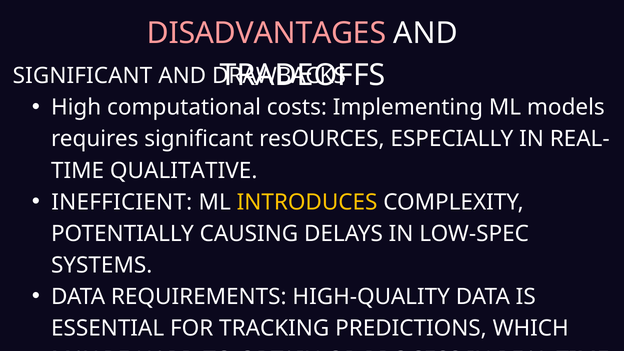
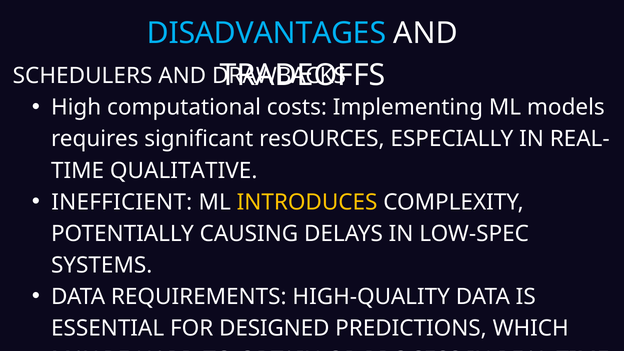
DISADVANTAGES colour: pink -> light blue (266, 33)
SIGNIFICANT: SIGNIFICANT -> SCHEDULERS (83, 76)
TRACKING: TRACKING -> DESIGNED (274, 328)
